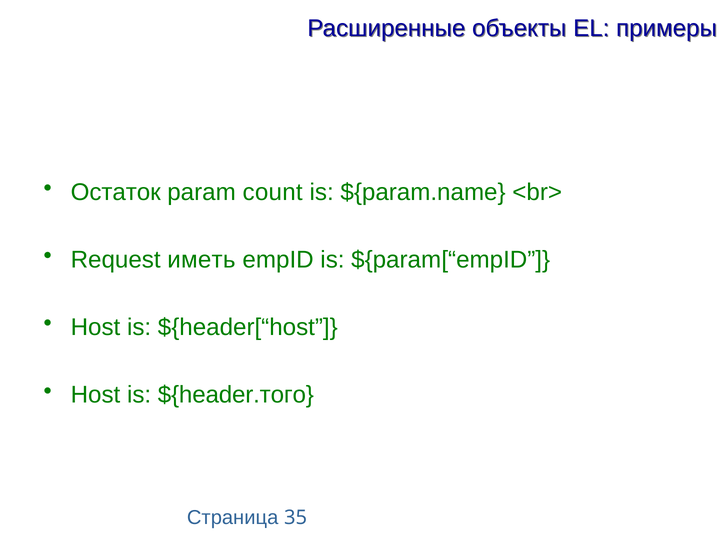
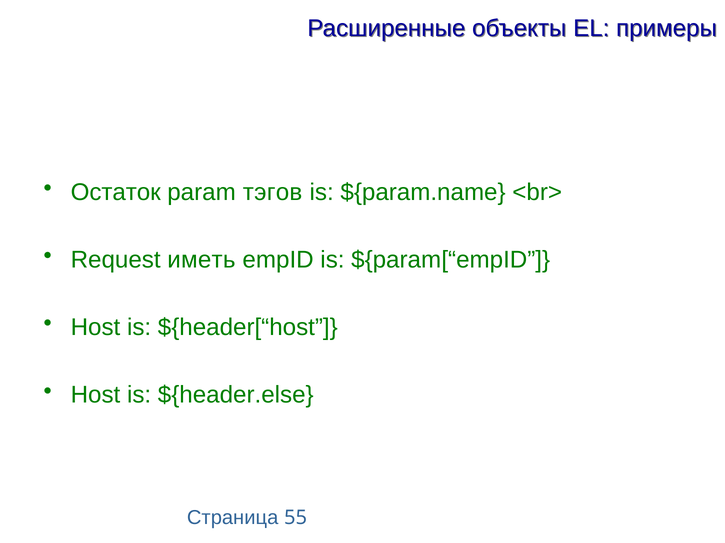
count: count -> тэгов (273, 193)
${header.того: ${header.того -> ${header.else (236, 396)
35: 35 -> 55 (296, 518)
